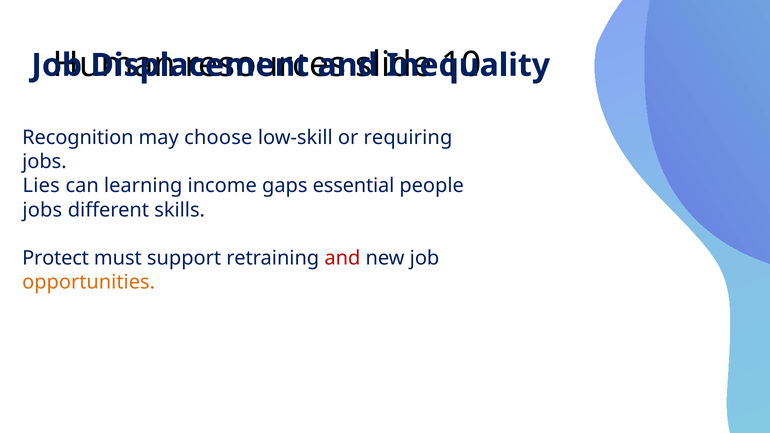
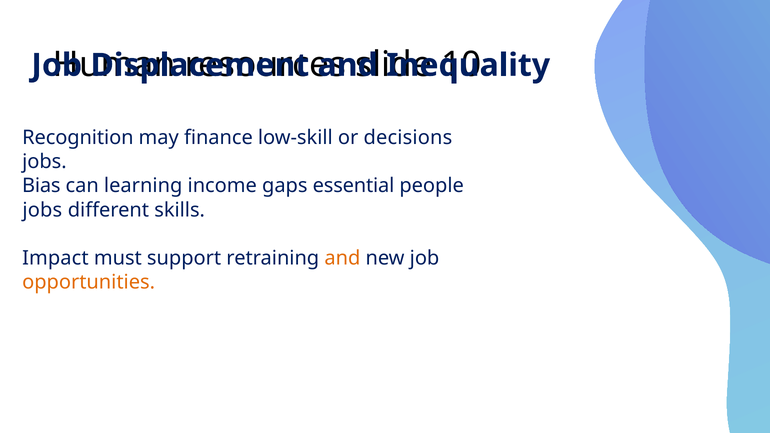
choose: choose -> finance (218, 138)
requiring: requiring -> decisions (408, 138)
Lies: Lies -> Bias (41, 186)
Protect: Protect -> Impact (55, 258)
and colour: red -> orange (342, 258)
